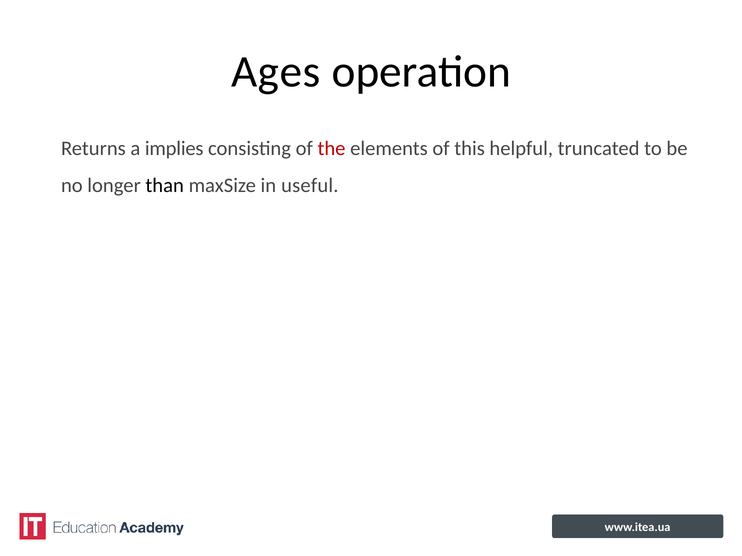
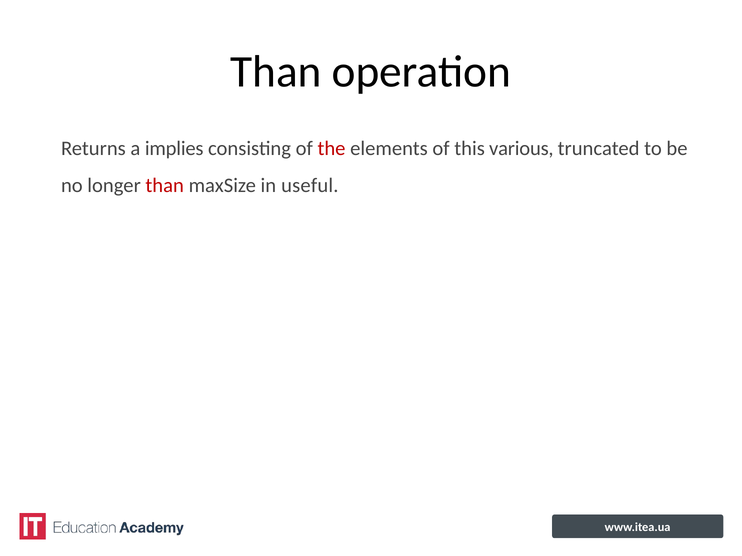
Ages: Ages -> Than (276, 72)
helpful: helpful -> various (521, 149)
than colour: black -> red (165, 186)
